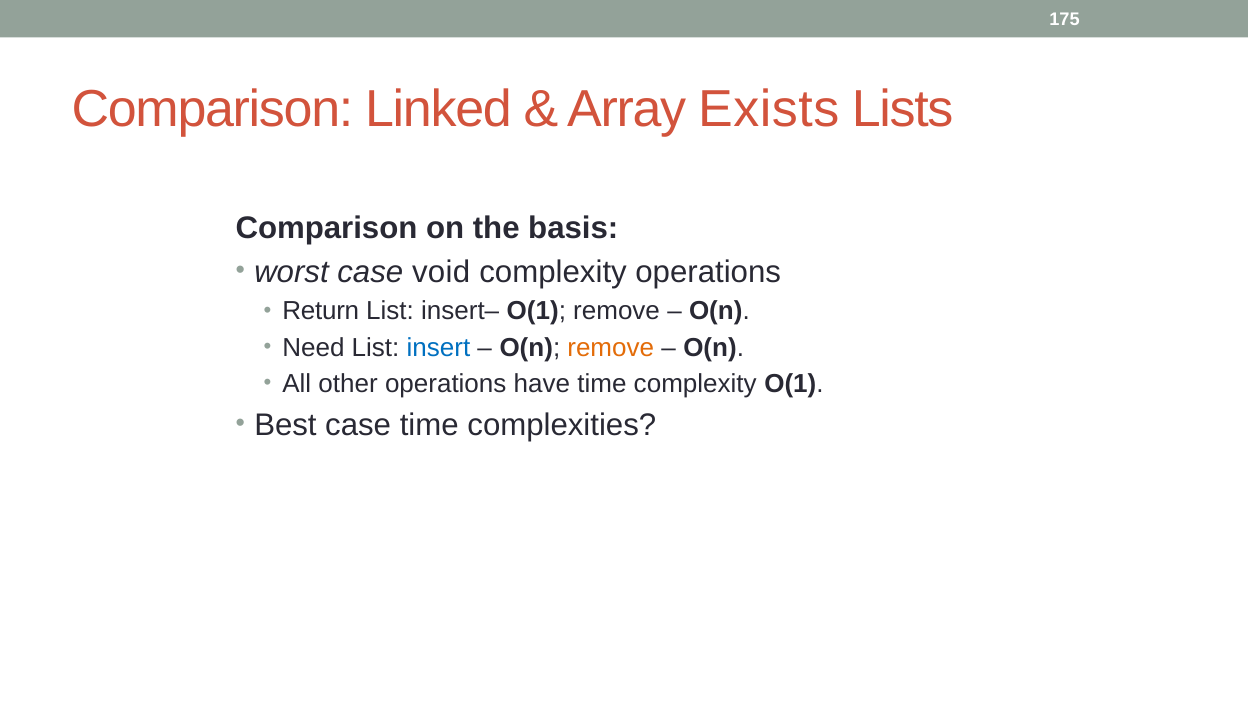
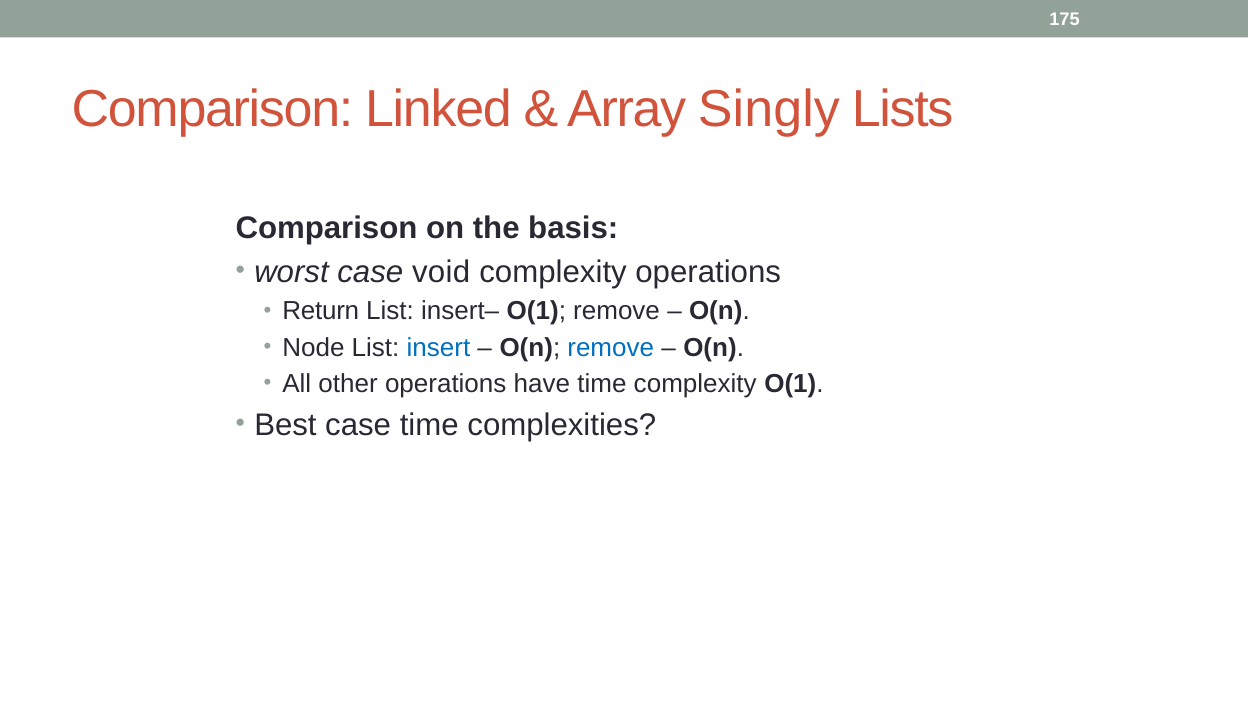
Exists: Exists -> Singly (769, 109)
Need: Need -> Node (313, 348)
remove colour: orange -> blue (611, 348)
